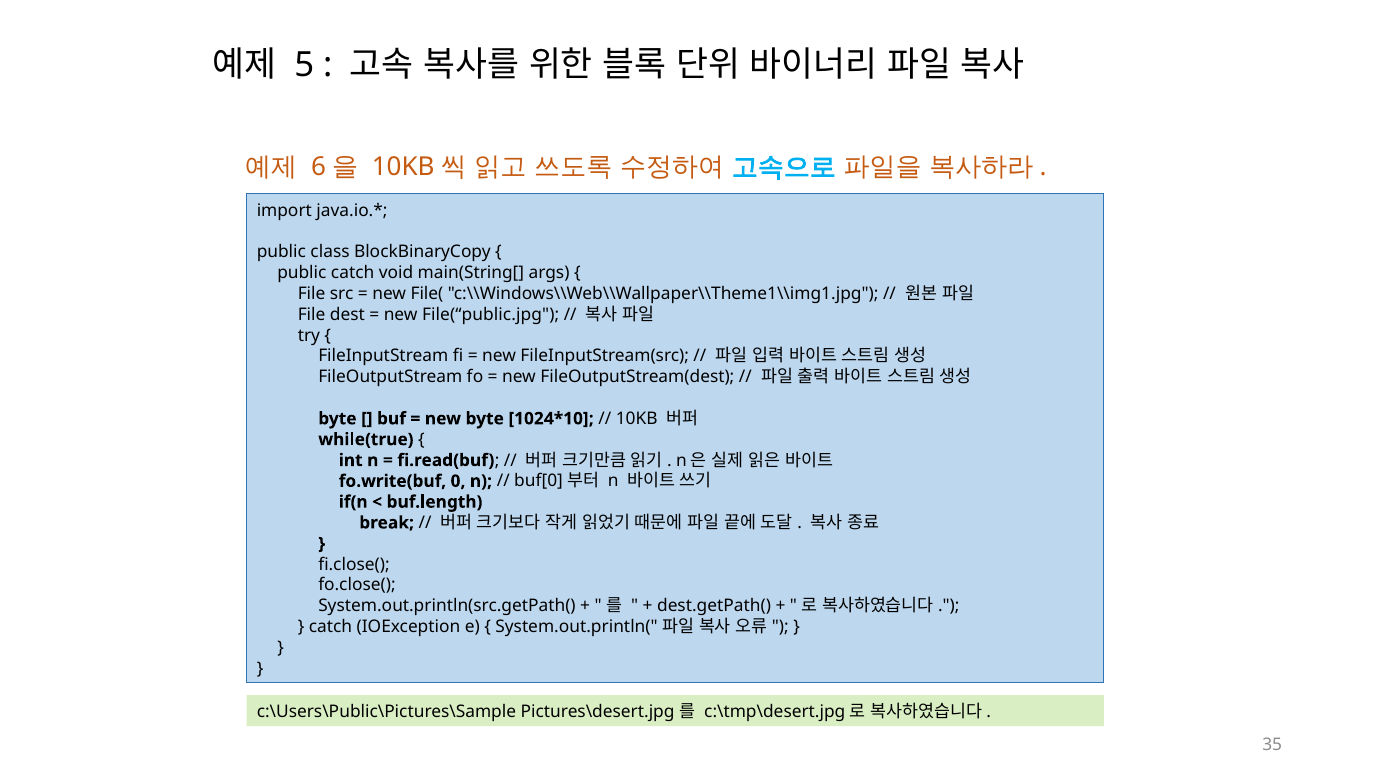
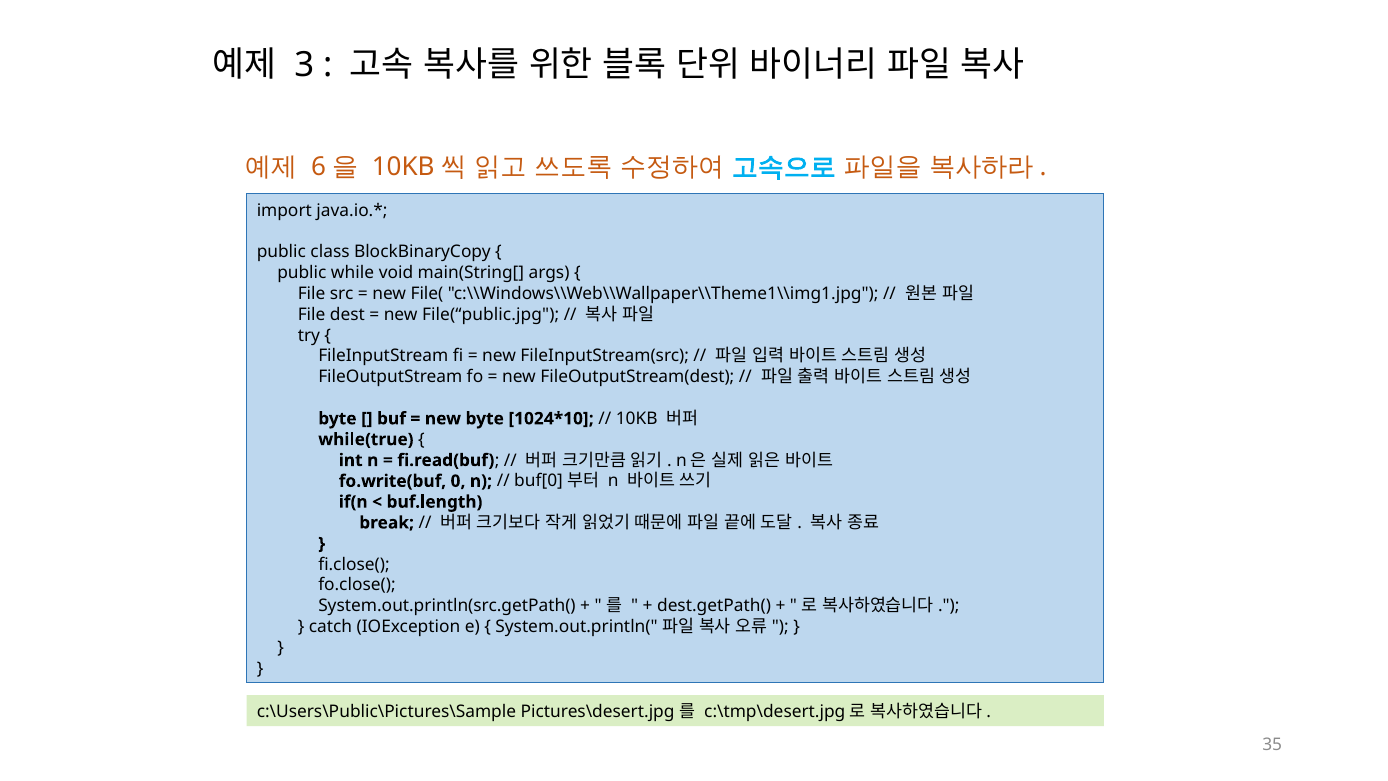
5: 5 -> 3 (304, 65)
public catch: catch -> while (353, 273)
